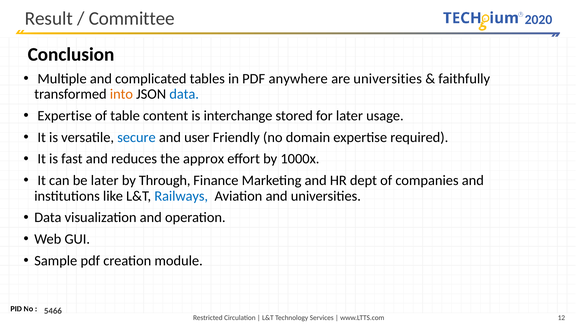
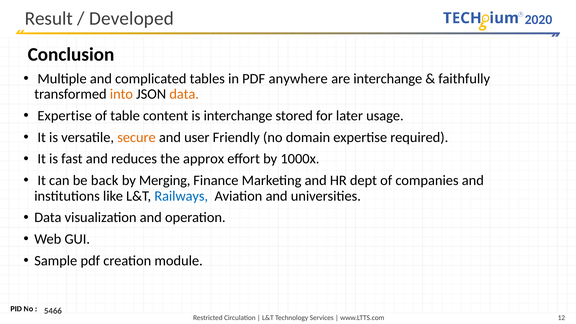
Committee: Committee -> Developed (132, 18)
are universities: universities -> interchange (388, 79)
data colour: blue -> orange (184, 94)
secure colour: blue -> orange (136, 137)
be later: later -> back (105, 180)
Through: Through -> Merging (165, 180)
